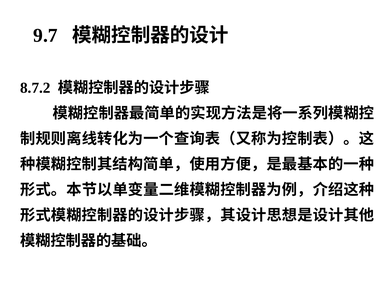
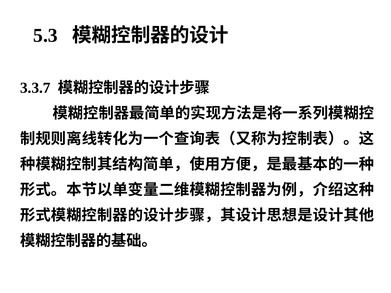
9.7: 9.7 -> 5.3 (45, 36)
8.7.2: 8.7.2 -> 3.3.7 (35, 88)
